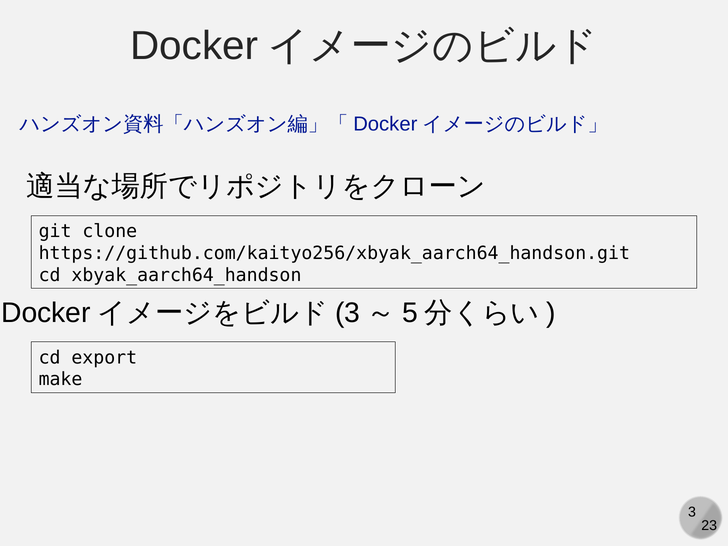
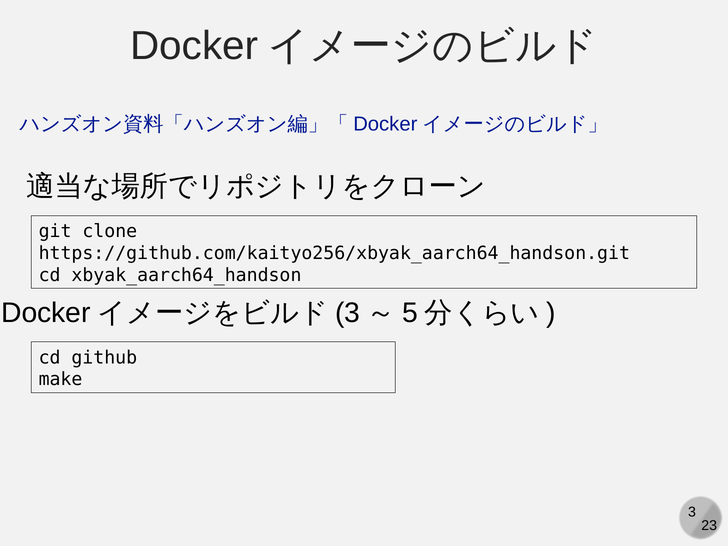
export: export -> github (104, 358)
